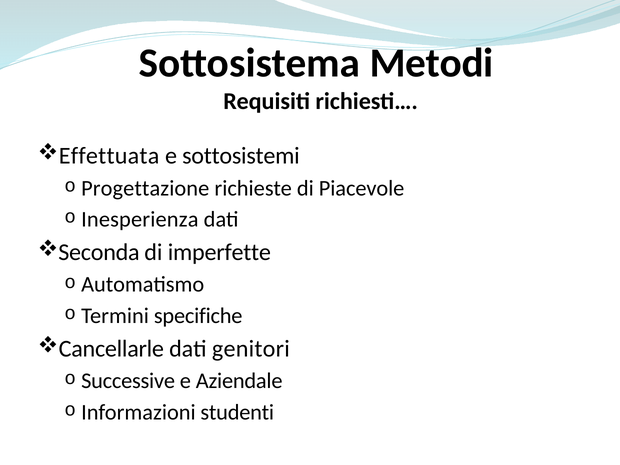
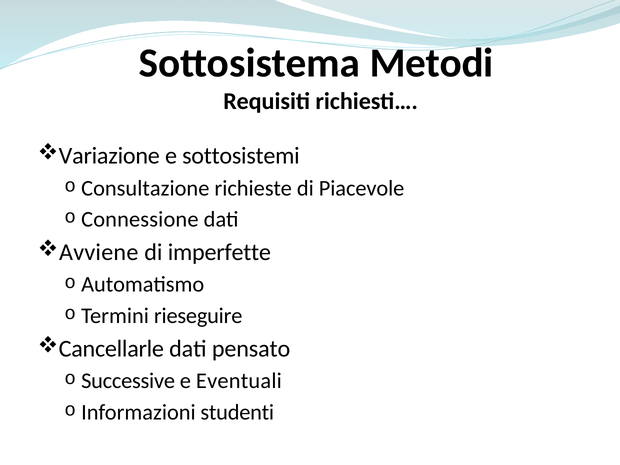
Effettuata: Effettuata -> Variazione (109, 156)
Progettazione: Progettazione -> Consultazione (145, 188)
Inesperienza: Inesperienza -> Connessione (140, 219)
Seconda: Seconda -> Avviene (99, 252)
specifiche: specifiche -> rieseguire (198, 316)
genitori: genitori -> pensato (251, 349)
Aziendale: Aziendale -> Eventuali (239, 381)
